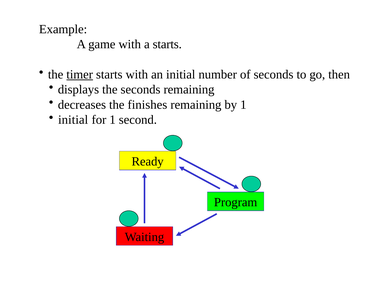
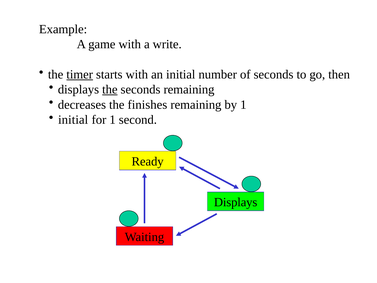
a starts: starts -> write (167, 44)
the underline: none -> present (110, 89)
Program: Program -> Displays (236, 202)
